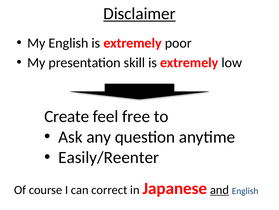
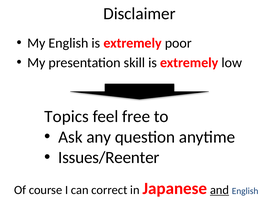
Disclaimer underline: present -> none (139, 14)
Create: Create -> Topics (67, 116)
Easily/Reenter: Easily/Reenter -> Issues/Reenter (109, 157)
